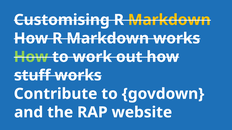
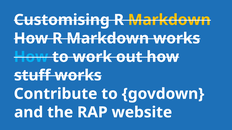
How colour: light green -> light blue (31, 57)
